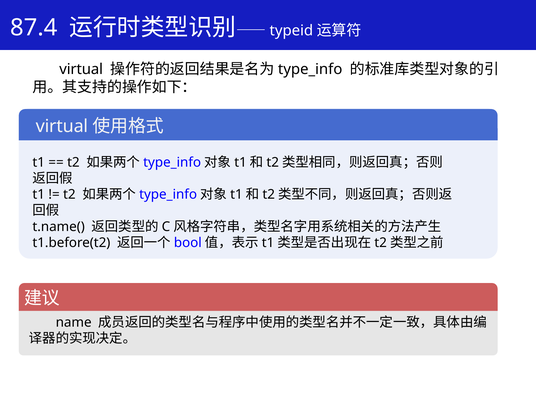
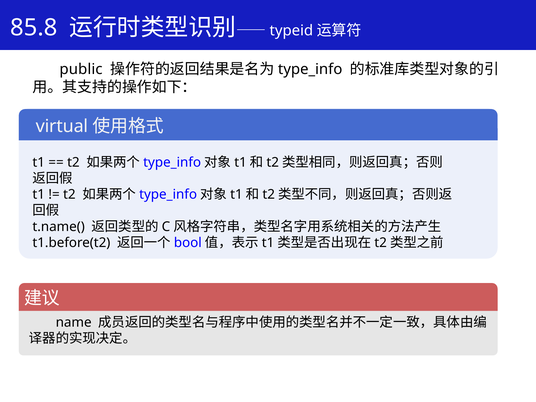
87.4: 87.4 -> 85.8 (34, 28)
virtual: virtual -> public (81, 69)
